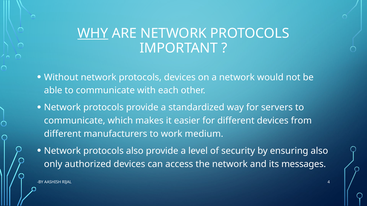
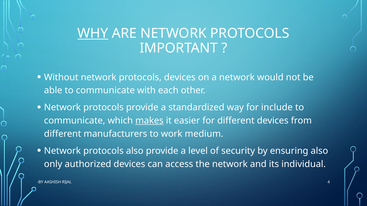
servers: servers -> include (277, 108)
makes underline: none -> present (149, 121)
messages: messages -> individual (304, 164)
